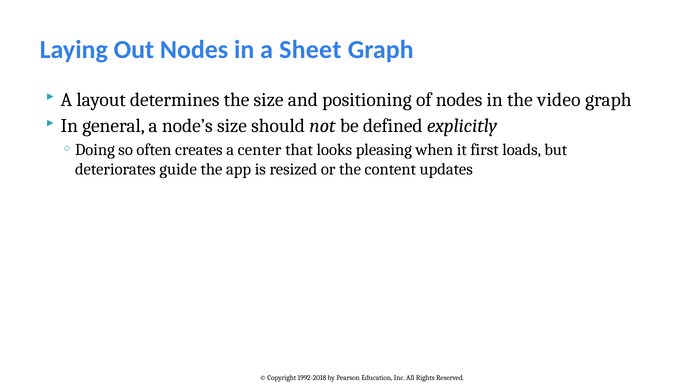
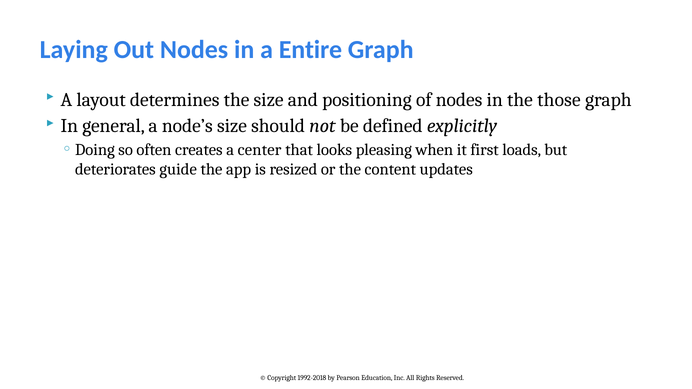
Sheet: Sheet -> Entire (310, 50)
video: video -> those (559, 100)
